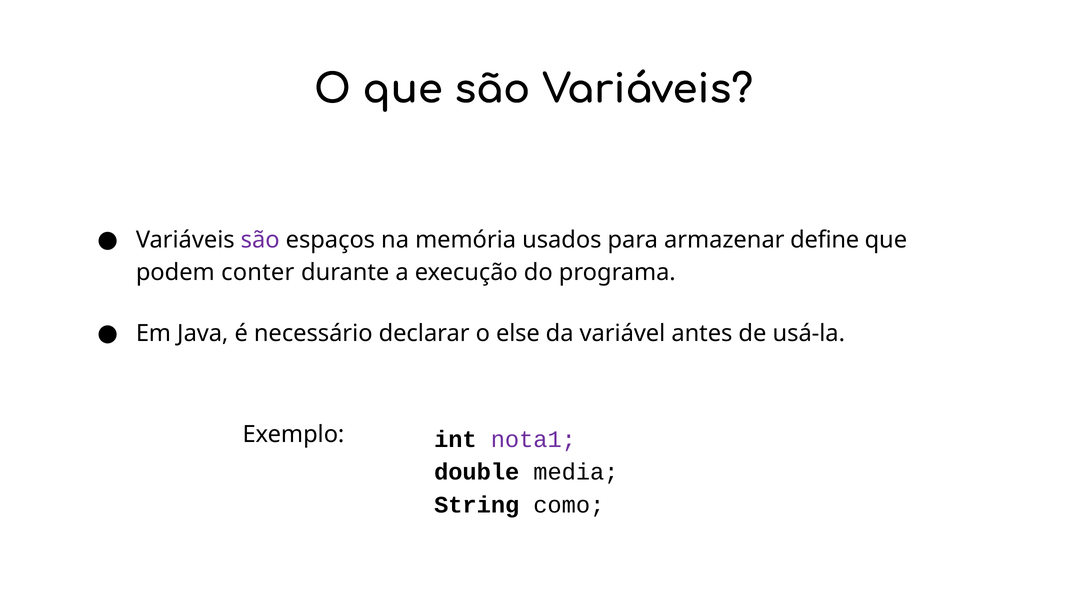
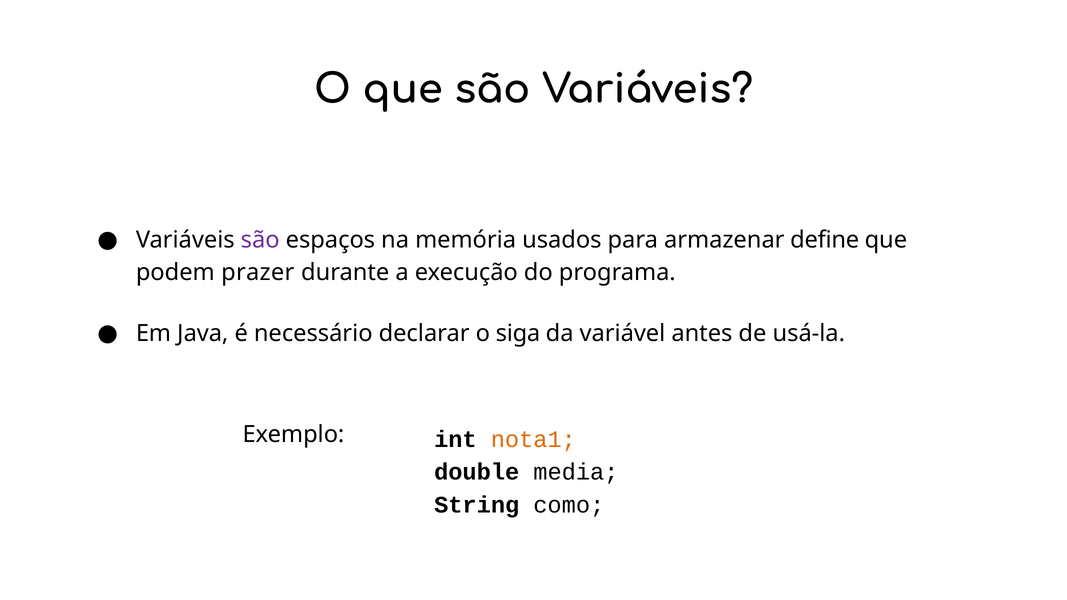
conter: conter -> prazer (258, 273)
else: else -> siga (518, 334)
nota1 colour: purple -> orange (533, 440)
